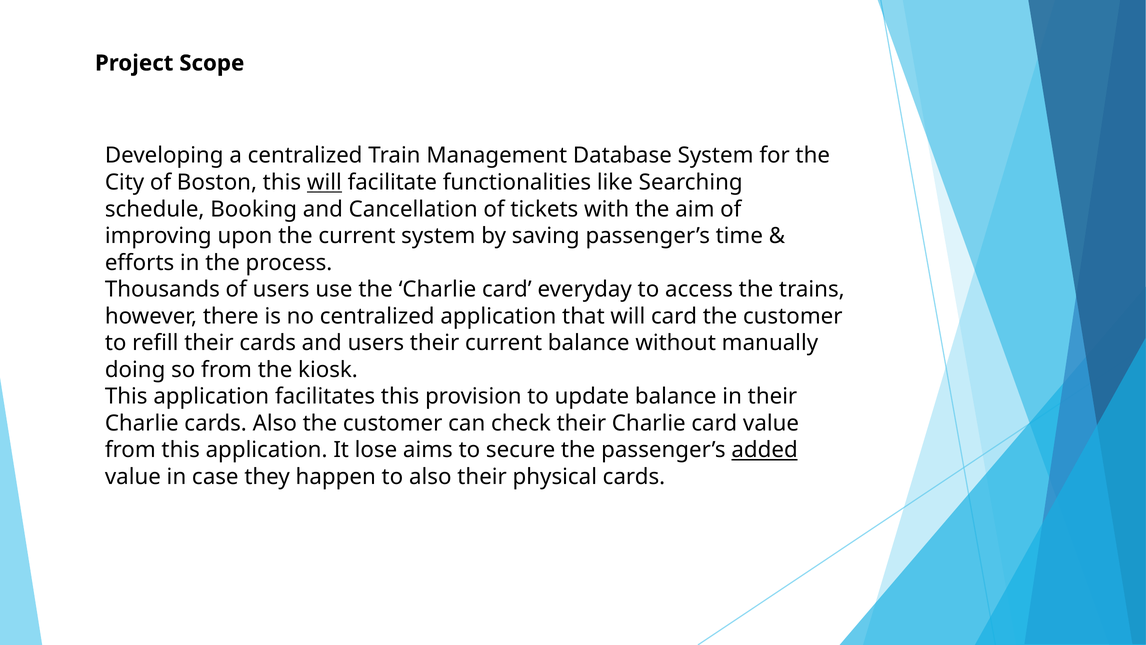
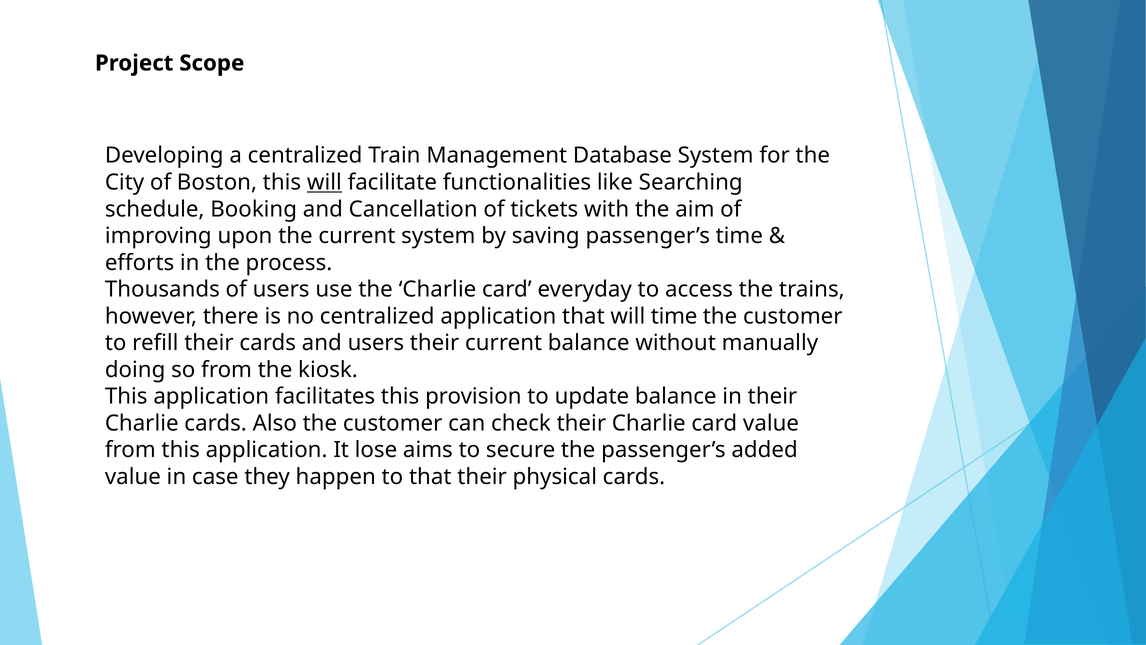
will card: card -> time (674, 316)
added underline: present -> none (765, 450)
to also: also -> that (430, 477)
